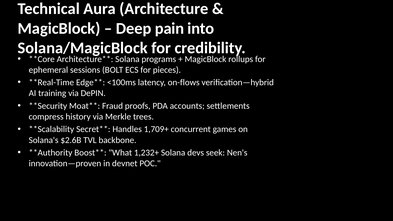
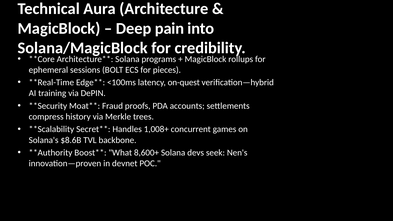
on-flows: on-flows -> on-quest (184, 82)
1,709+: 1,709+ -> 1,008+ (156, 129)
$2.6B: $2.6B -> $8.6B (71, 140)
1,232+: 1,232+ -> 8,600+ (147, 153)
